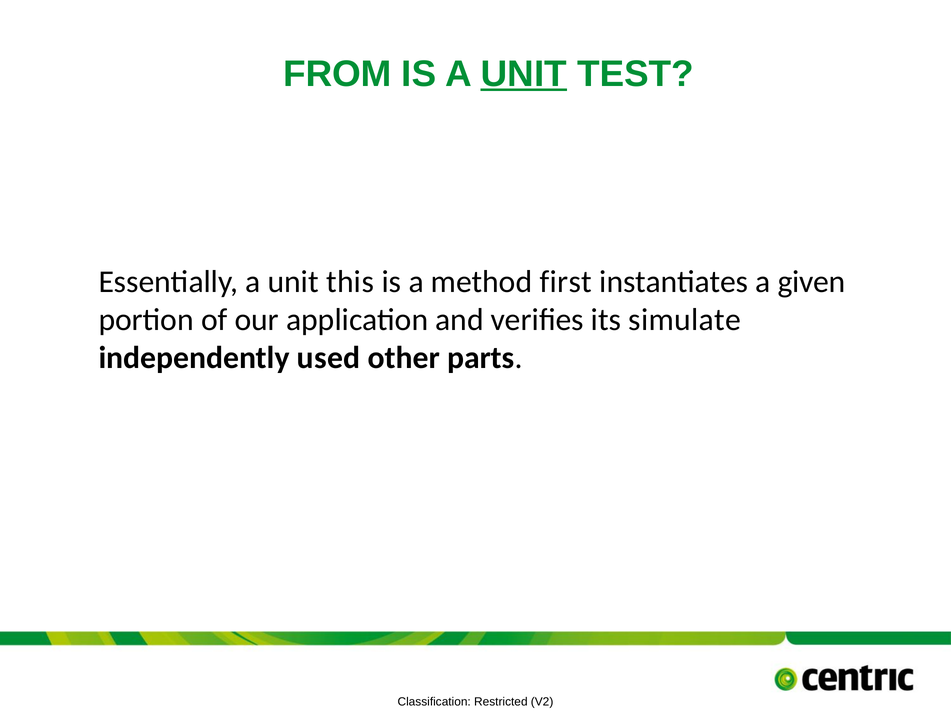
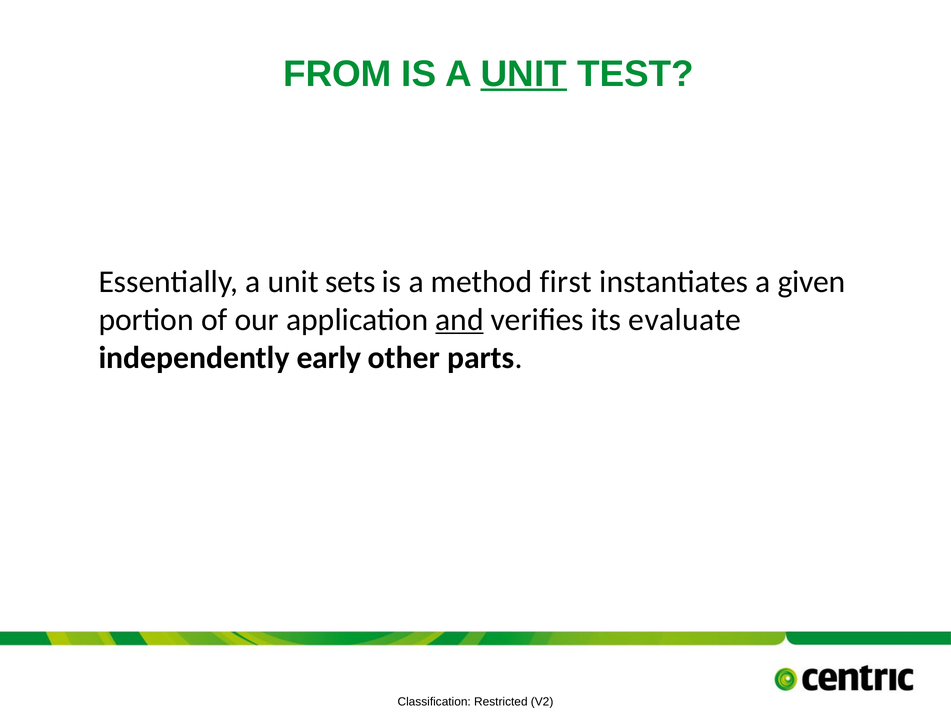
this: this -> sets (350, 282)
and underline: none -> present (460, 320)
simulate: simulate -> evaluate (685, 320)
used: used -> early (329, 358)
